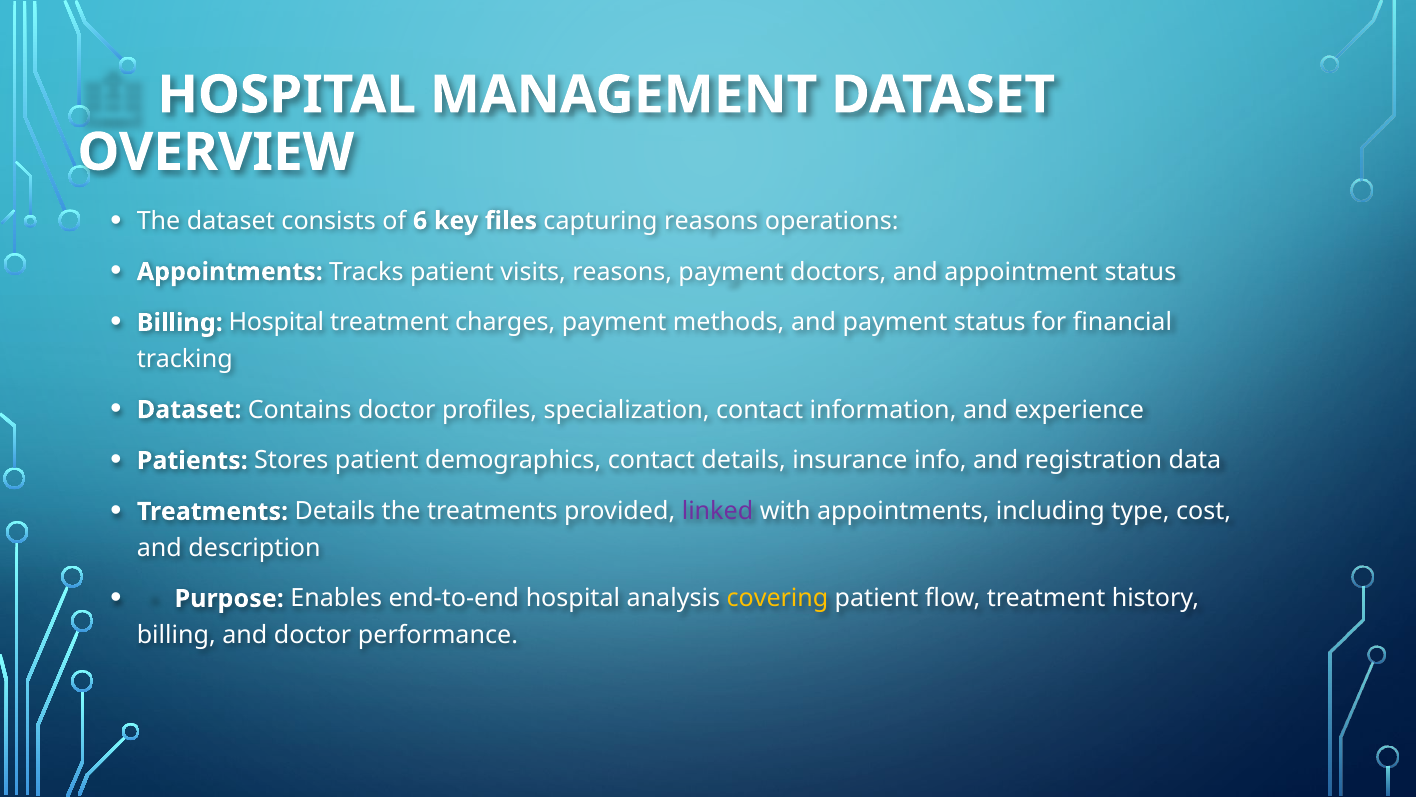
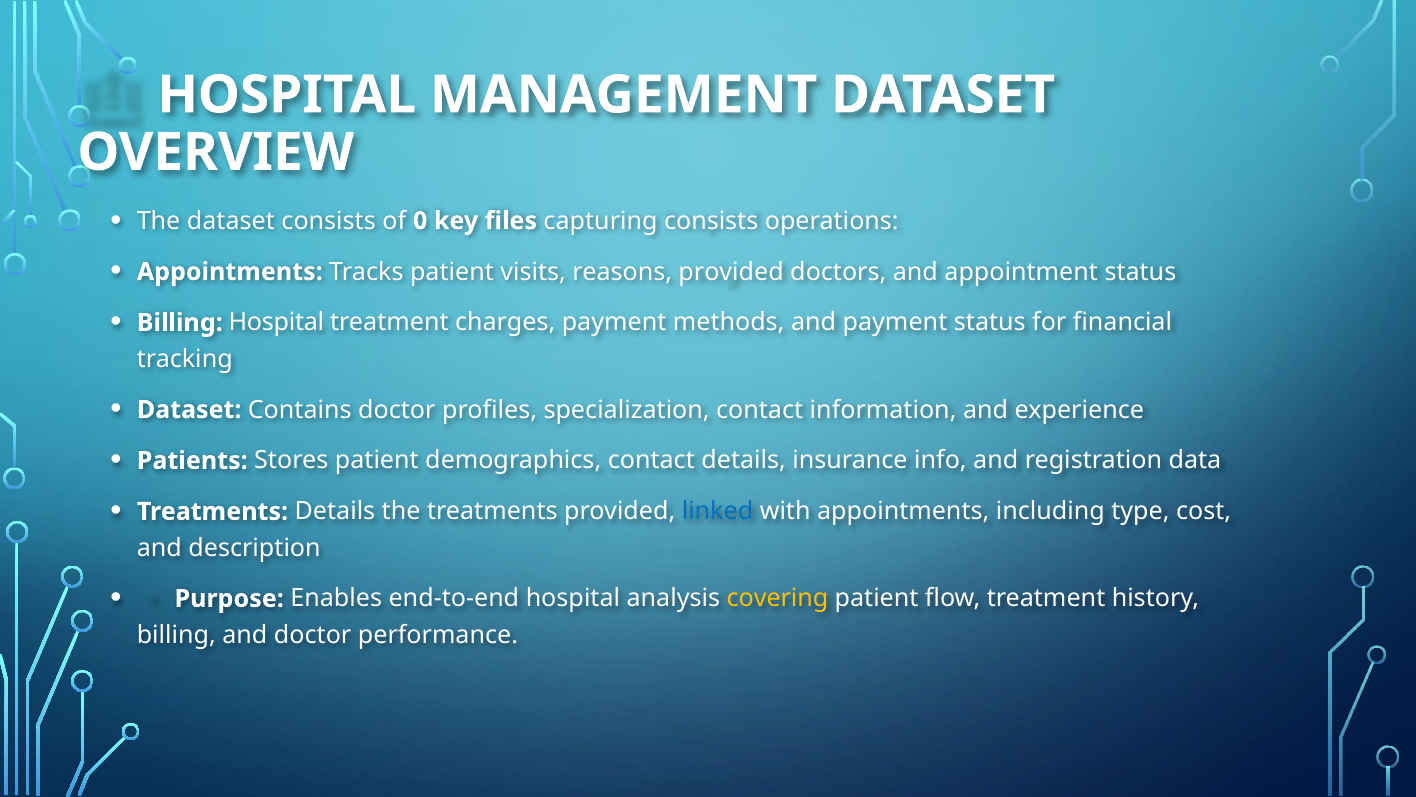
6: 6 -> 0 (420, 221)
capturing reasons: reasons -> consists (711, 221)
reasons payment: payment -> provided (731, 272)
linked colour: purple -> blue (718, 511)
